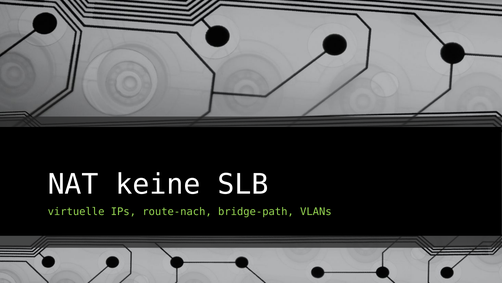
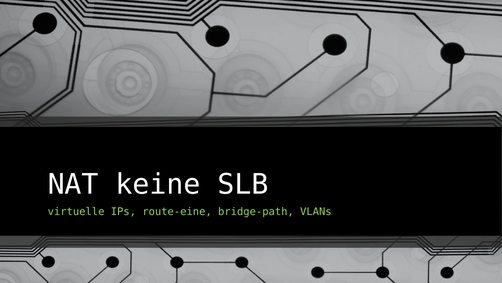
route-nach: route-nach -> route-eine (177, 211)
